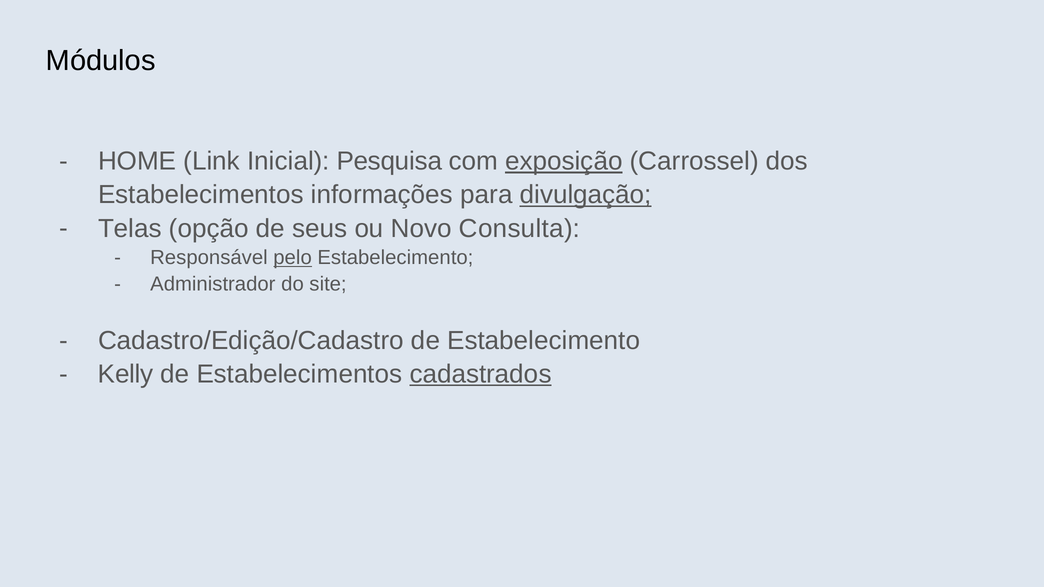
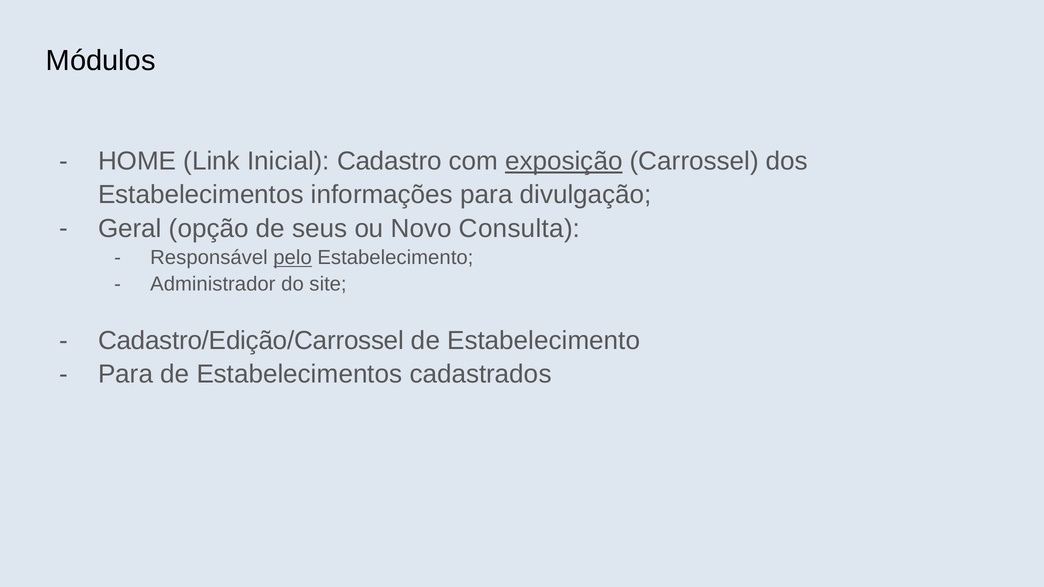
Pesquisa: Pesquisa -> Cadastro (389, 161)
divulgação underline: present -> none (586, 195)
Telas: Telas -> Geral (130, 229)
Cadastro/Edição/Cadastro: Cadastro/Edição/Cadastro -> Cadastro/Edição/Carrossel (251, 341)
Kelly: Kelly -> Para (126, 374)
cadastrados underline: present -> none (481, 374)
